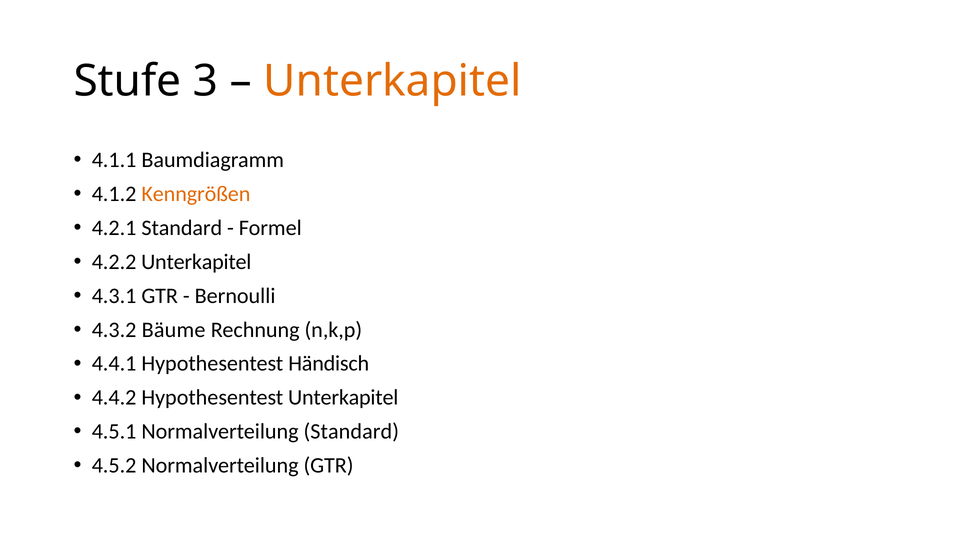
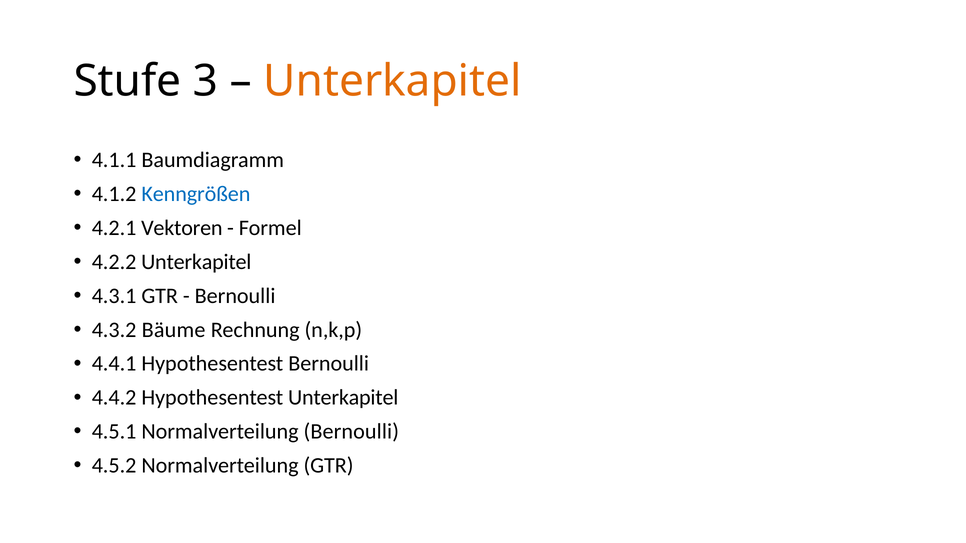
Kenngrößen colour: orange -> blue (196, 194)
4.2.1 Standard: Standard -> Vektoren (182, 228)
Hypothesentest Händisch: Händisch -> Bernoulli (329, 364)
Normalverteilung Standard: Standard -> Bernoulli (351, 432)
